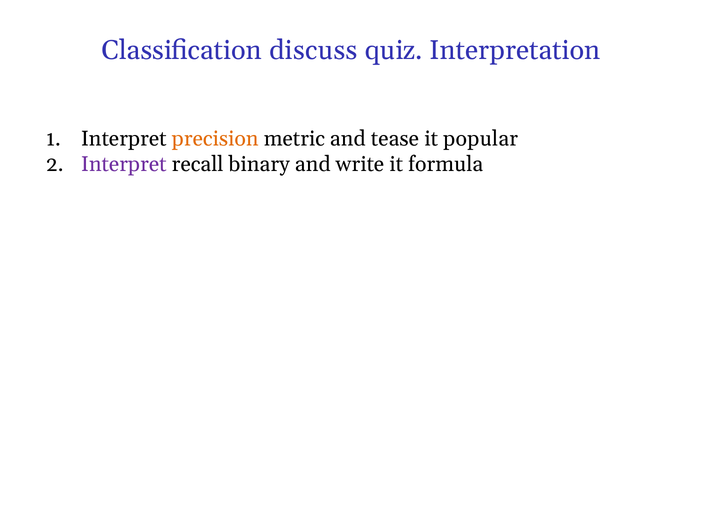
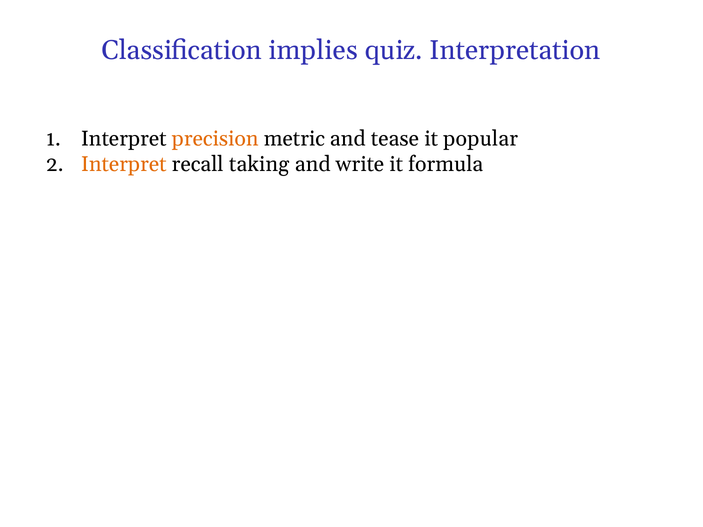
discuss: discuss -> implies (313, 50)
Interpret colour: purple -> orange (124, 164)
binary: binary -> taking (259, 164)
